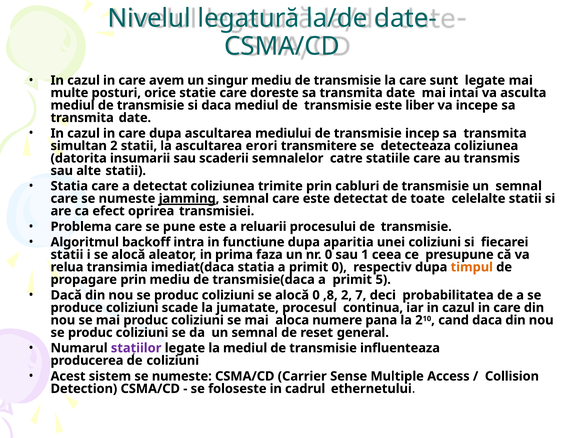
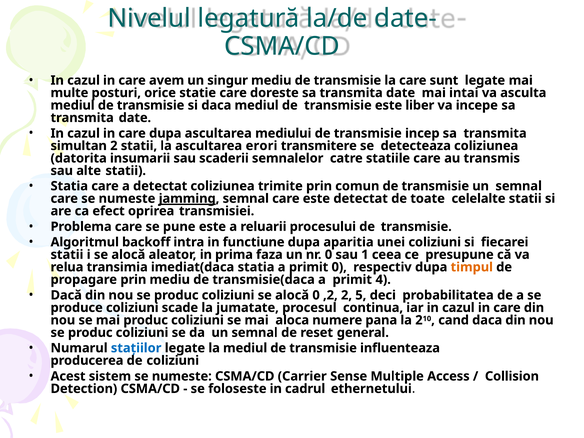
cabluri: cabluri -> comun (357, 186)
5: 5 -> 4 (383, 280)
,8: ,8 -> ,2 (330, 295)
7: 7 -> 5 (361, 295)
staţiilor colour: purple -> blue (136, 348)
